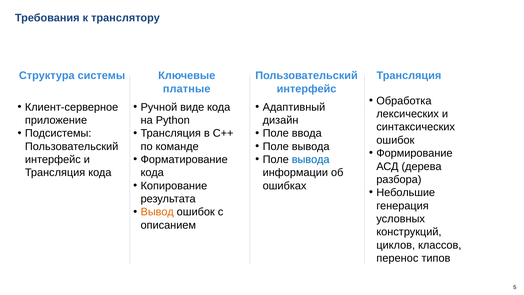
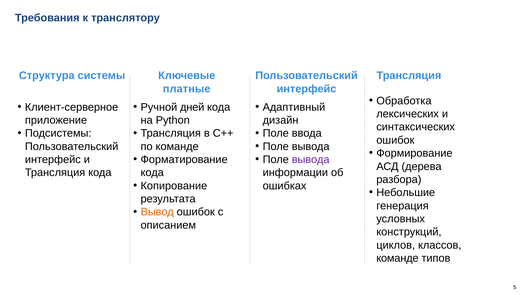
виде: виде -> дней (192, 107)
вывода colour: blue -> purple (311, 159)
перенос: перенос -> команде (397, 258)
